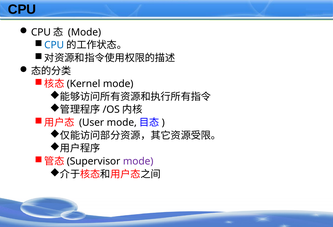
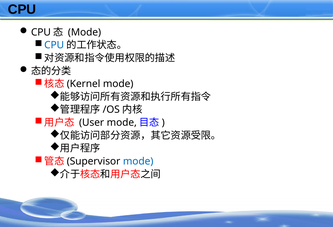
mode colour: purple -> blue (138, 161)
